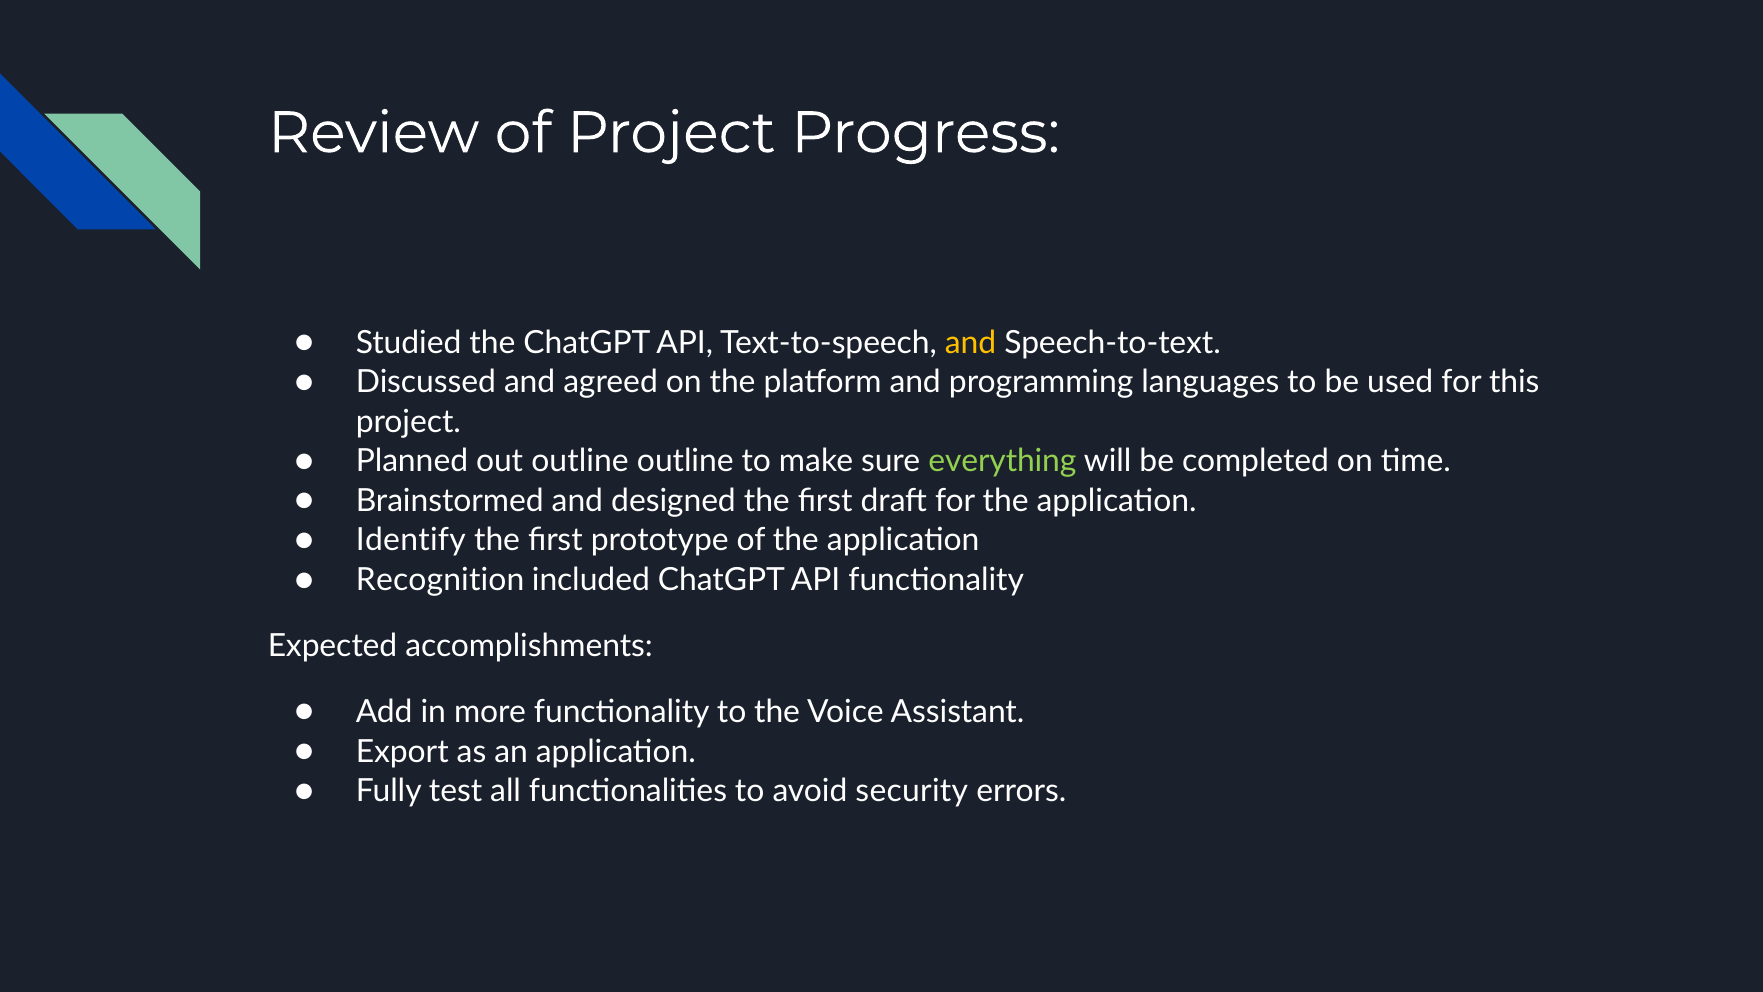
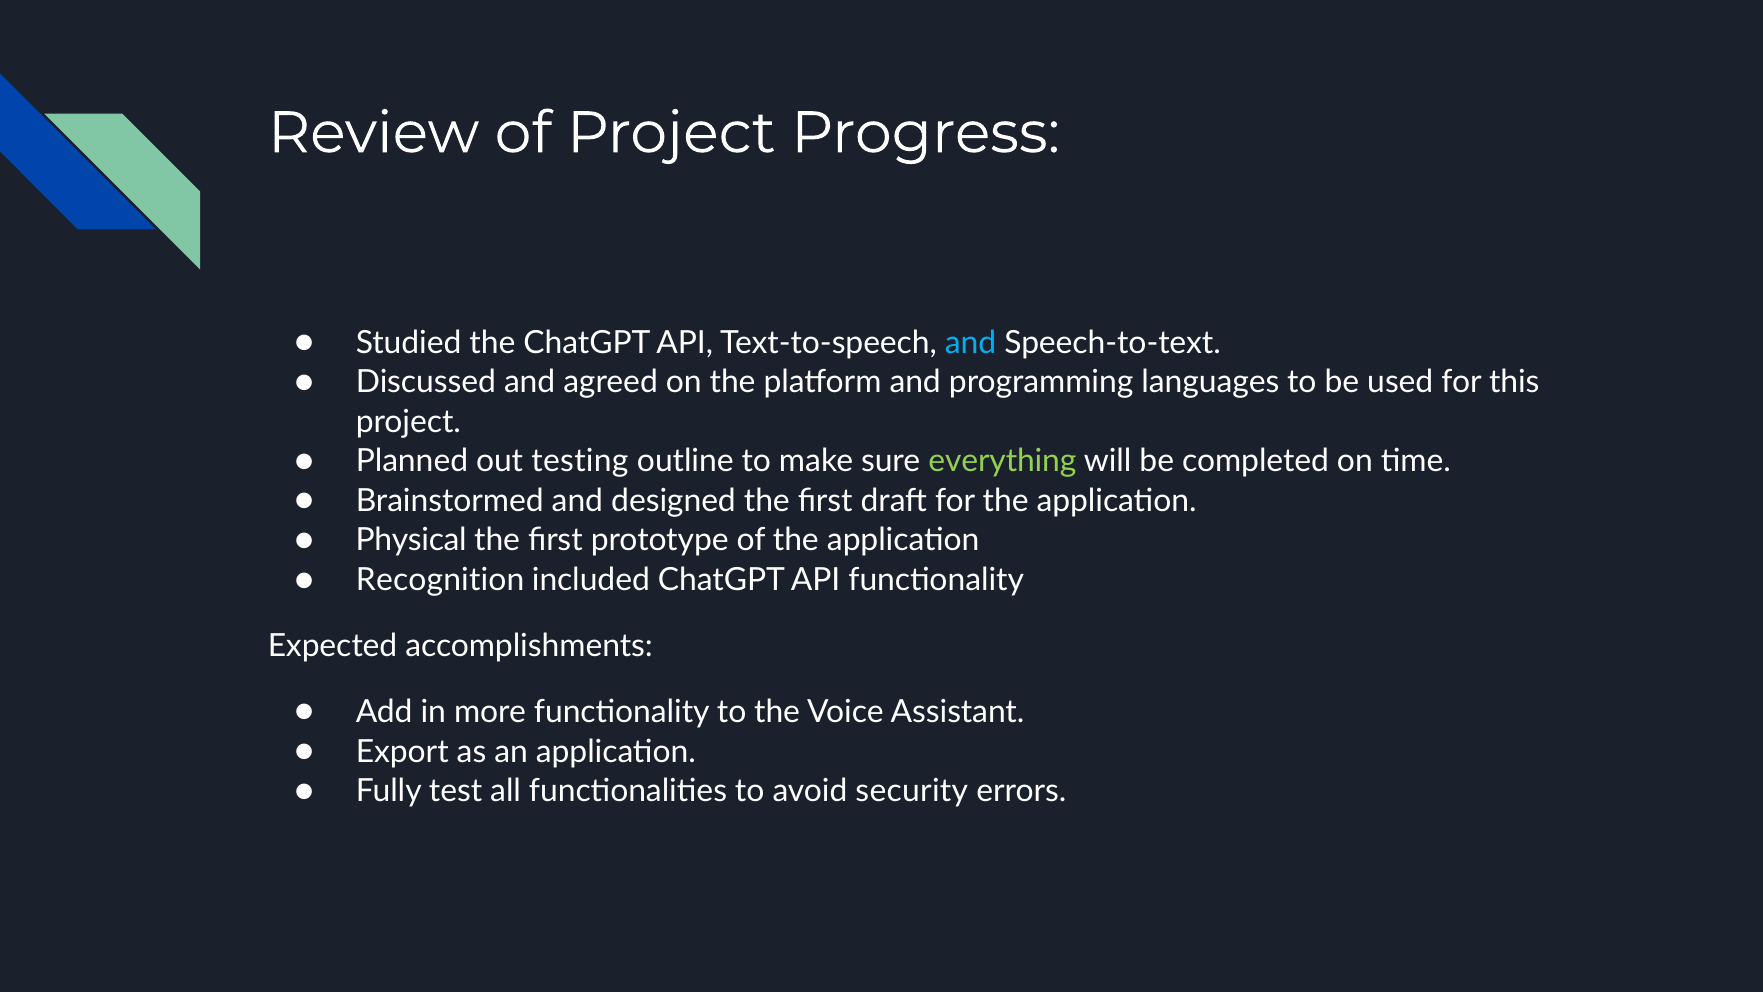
and colour: yellow -> light blue (971, 343)
out outline: outline -> testing (580, 461)
Identify: Identify -> Physical (411, 540)
